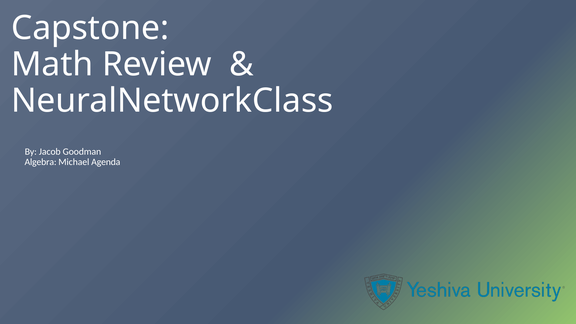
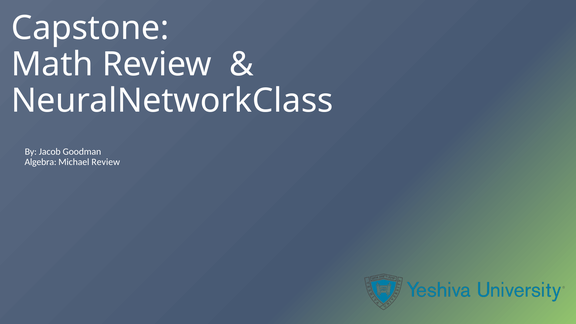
Michael Agenda: Agenda -> Review (106, 162)
